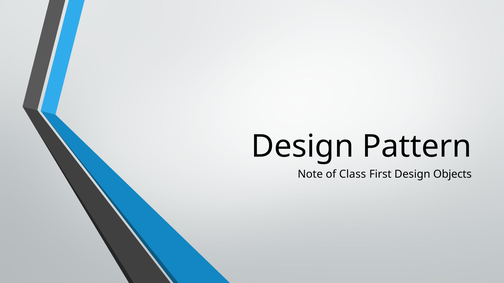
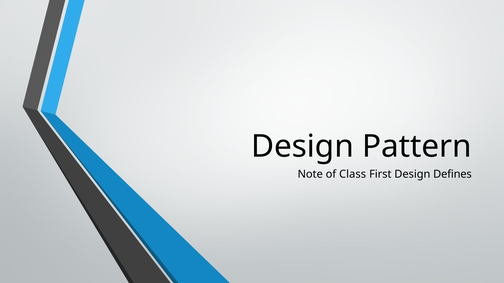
Objects: Objects -> Defines (452, 174)
